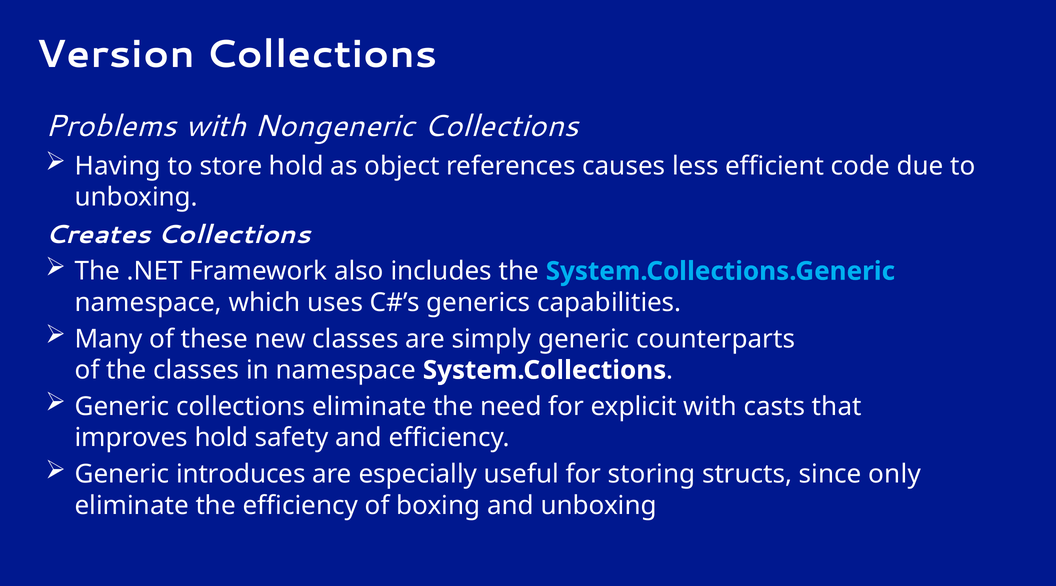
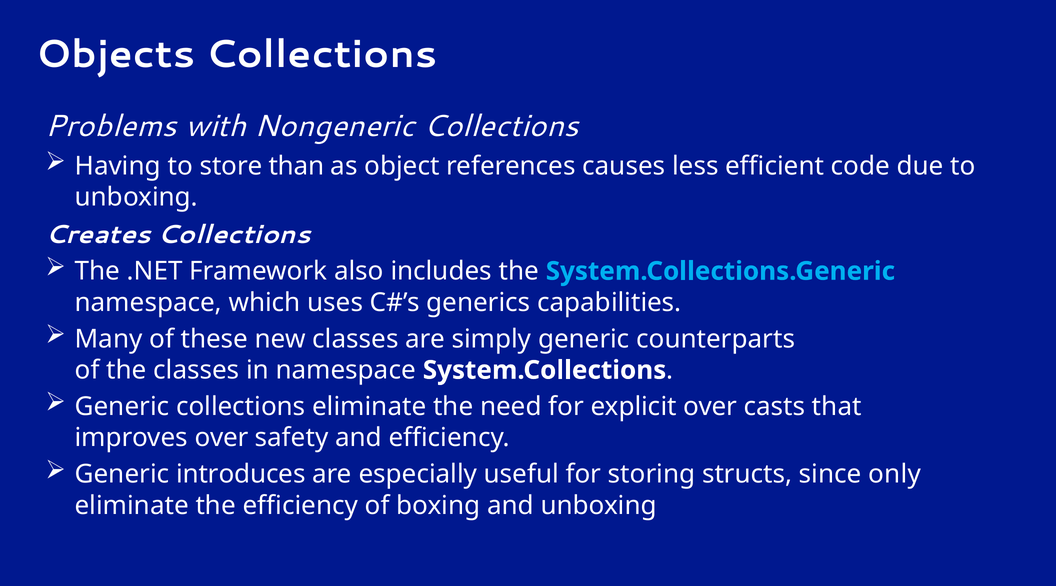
Version: Version -> Objects (116, 54)
store hold: hold -> than (296, 166)
explicit with: with -> over (710, 407)
improves hold: hold -> over (221, 438)
